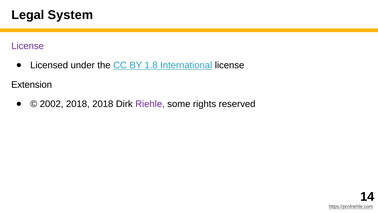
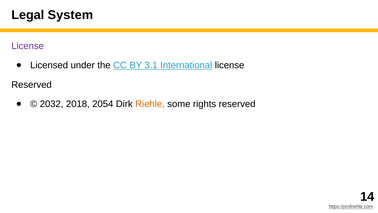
1.8: 1.8 -> 3.1 (151, 65)
Extension: Extension -> Reserved (32, 84)
2002: 2002 -> 2032 (52, 104)
2018 2018: 2018 -> 2054 (103, 104)
Riehle colour: purple -> orange (150, 104)
